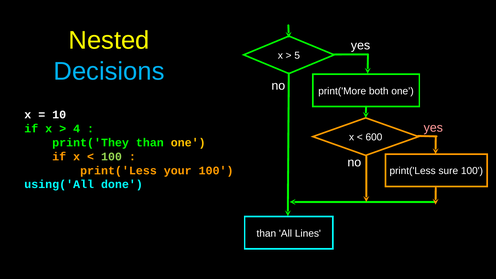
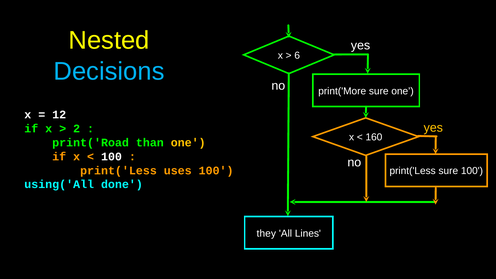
5: 5 -> 6 (297, 56)
print('More both: both -> sure (379, 91)
10: 10 -> 12 (59, 115)
yes colour: pink -> yellow (433, 128)
4: 4 -> 2 (77, 129)
600: 600 -> 160 (374, 137)
print('They: print('They -> print('Road (91, 143)
100 colour: light green -> white (111, 157)
your: your -> uses (178, 171)
than: than -> they (266, 233)
